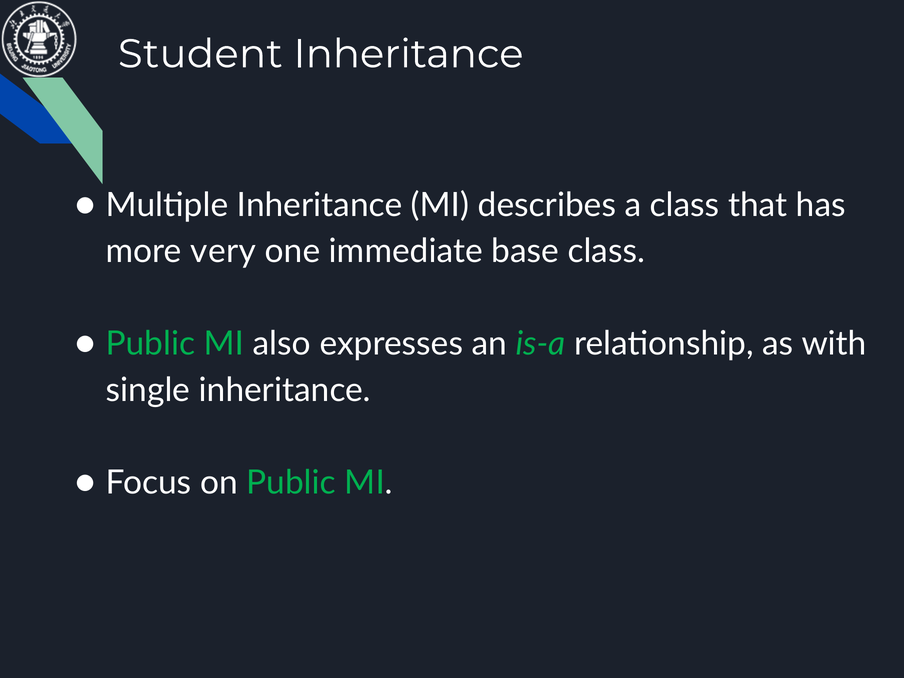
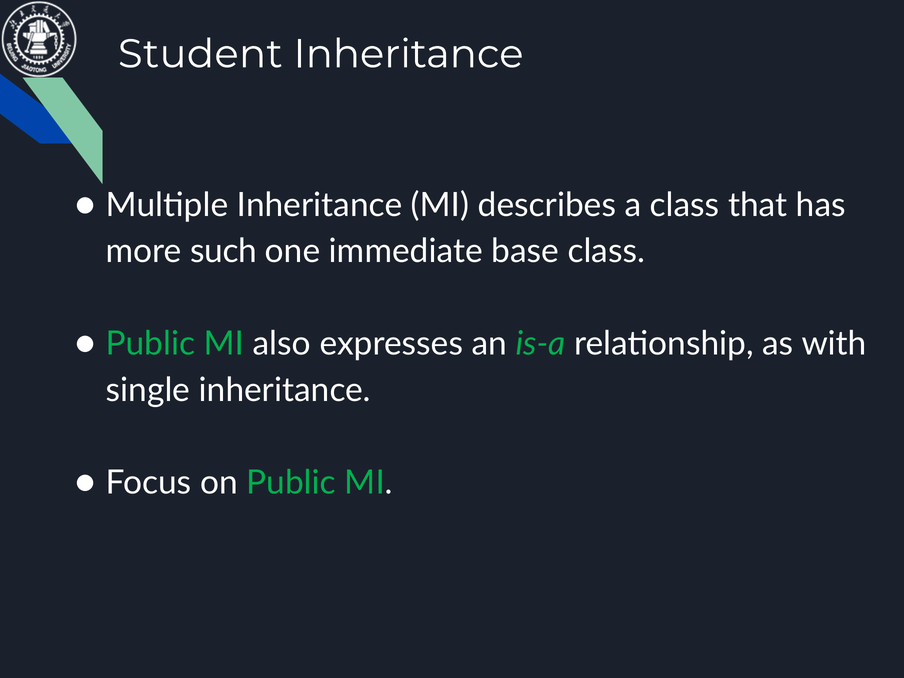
very: very -> such (223, 251)
